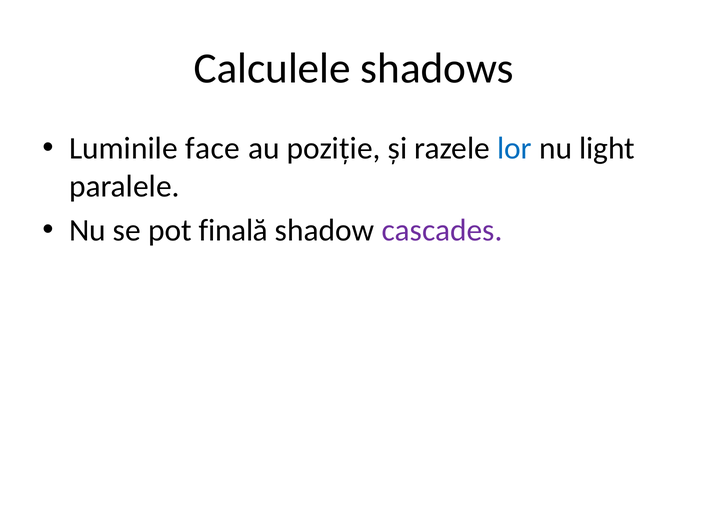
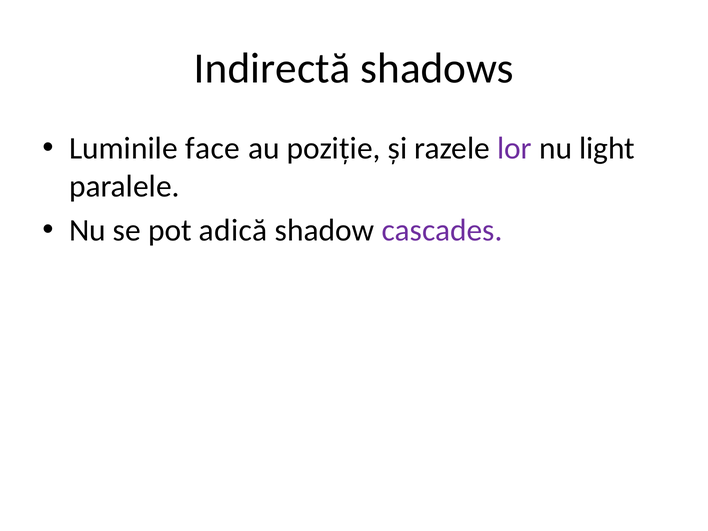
Calculele: Calculele -> Indirectă (272, 69)
lor colour: blue -> purple (515, 149)
finală: finală -> adică (233, 230)
